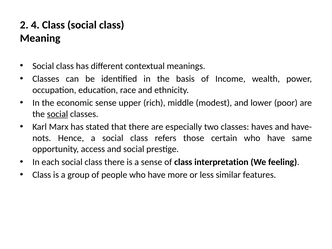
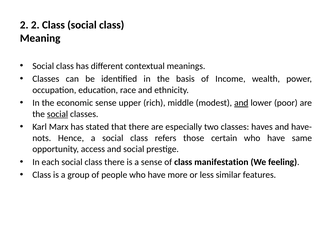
2 4: 4 -> 2 (35, 25)
and underline: none -> present (241, 103)
interpretation: interpretation -> manifestation (221, 162)
